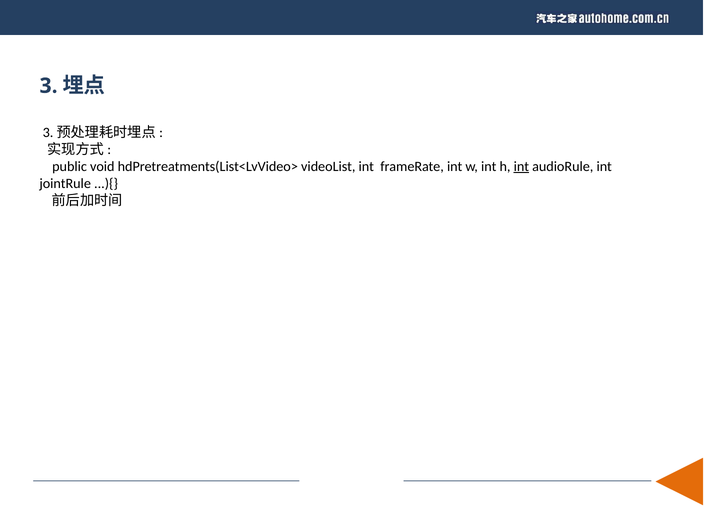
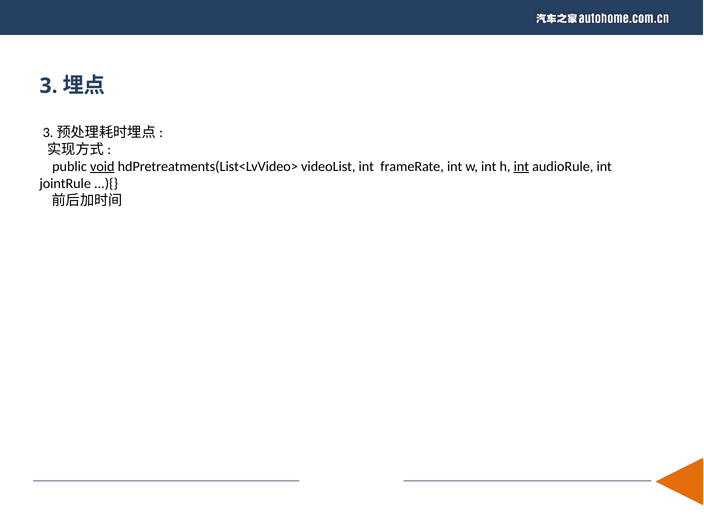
void underline: none -> present (102, 167)
